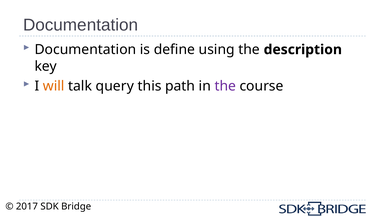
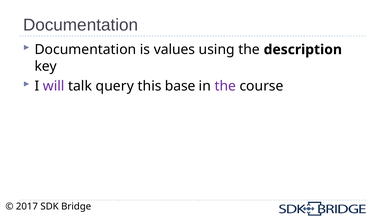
define: define -> values (174, 50)
will colour: orange -> purple (54, 86)
path: path -> base (180, 86)
